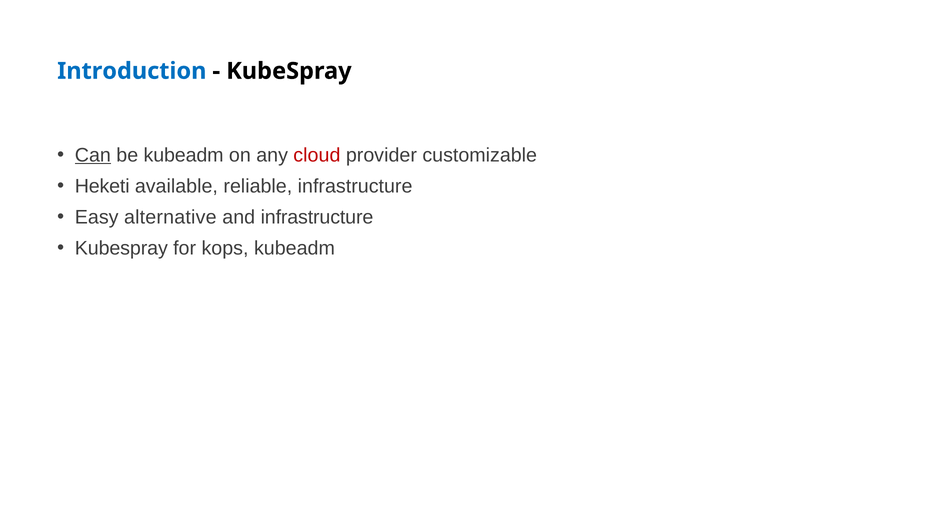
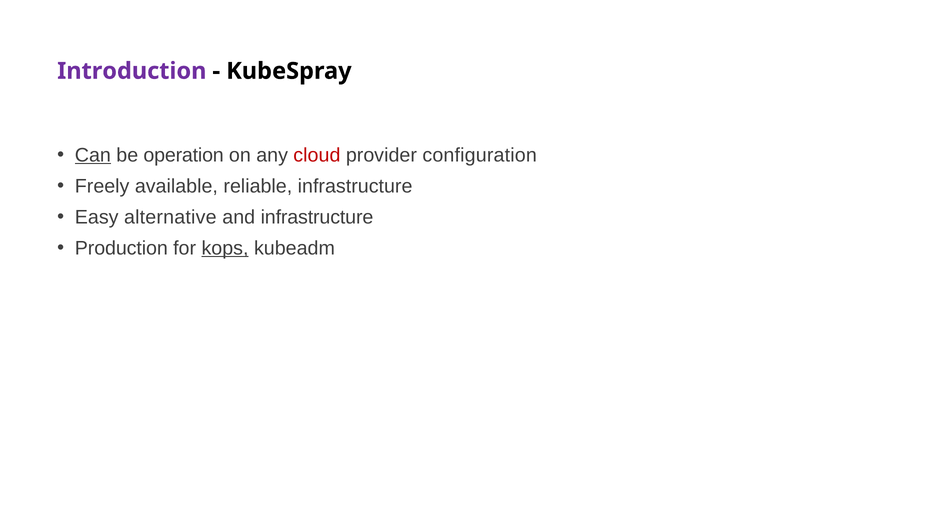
Introduction colour: blue -> purple (132, 71)
be kubeadm: kubeadm -> operation (184, 155)
customizable: customizable -> configuration (480, 155)
Heketi: Heketi -> Freely (102, 186)
Kubespray: Kubespray -> Production (121, 248)
kops underline: none -> present (225, 248)
